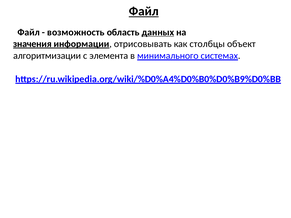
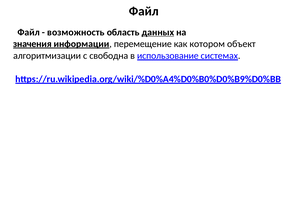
Файл underline: present -> none (144, 11)
отрисовывать: отрисовывать -> перемещение (143, 44)
столбцы: столбцы -> котором (207, 44)
элемента: элемента -> свободна (109, 56)
минимального: минимального -> использование (168, 56)
